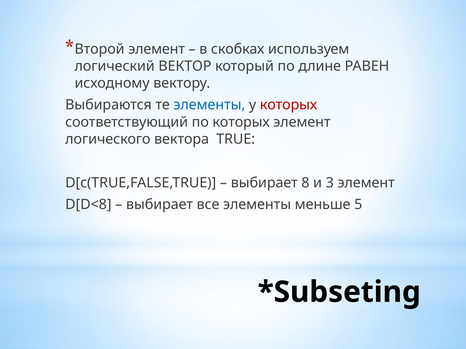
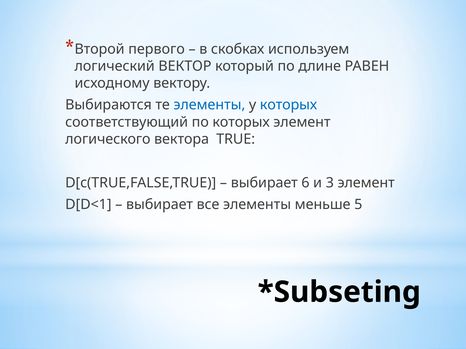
Второй элемент: элемент -> первого (157, 49)
которых colour: red -> blue (289, 105)
8: 8 -> 6 (305, 183)
D[D<8: D[D<8 -> D[D<1 (88, 205)
